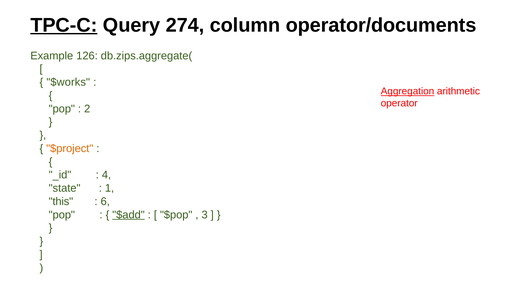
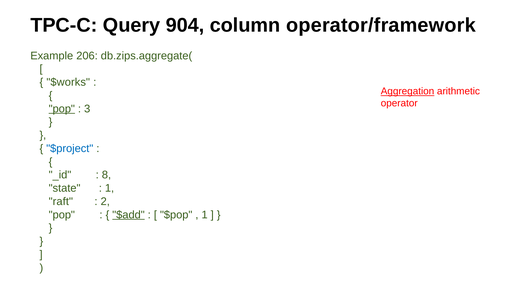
TPC-C underline: present -> none (64, 25)
274: 274 -> 904 (185, 25)
operator/documents: operator/documents -> operator/framework (381, 25)
126: 126 -> 206 (87, 56)
pop underline: none -> present (62, 109)
2: 2 -> 3 (87, 109)
$project colour: orange -> blue (70, 148)
4: 4 -> 8 (106, 175)
this: this -> raft (61, 201)
6: 6 -> 2 (105, 201)
3: 3 -> 1 (205, 214)
